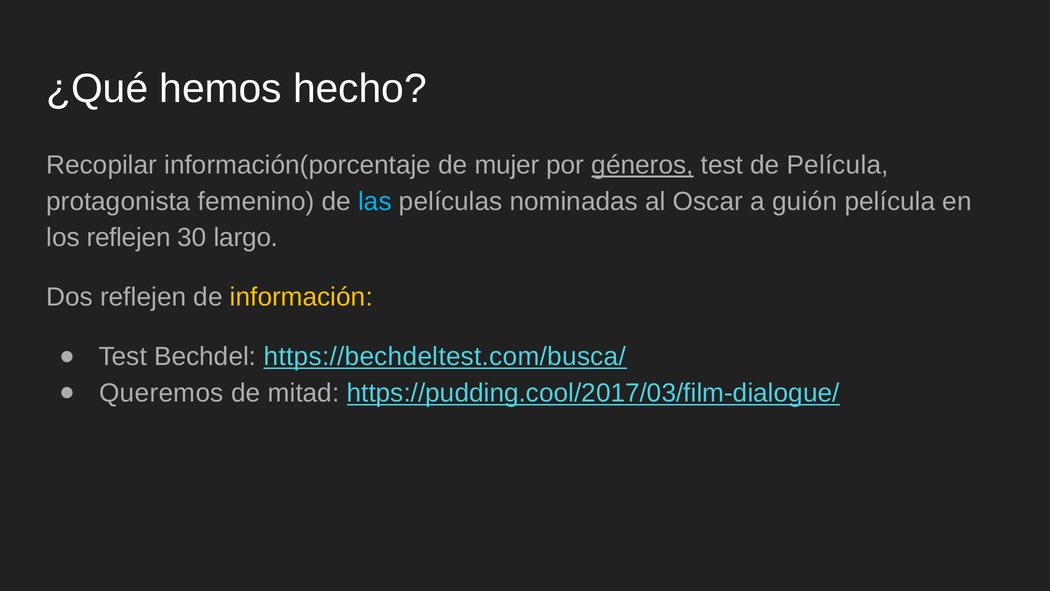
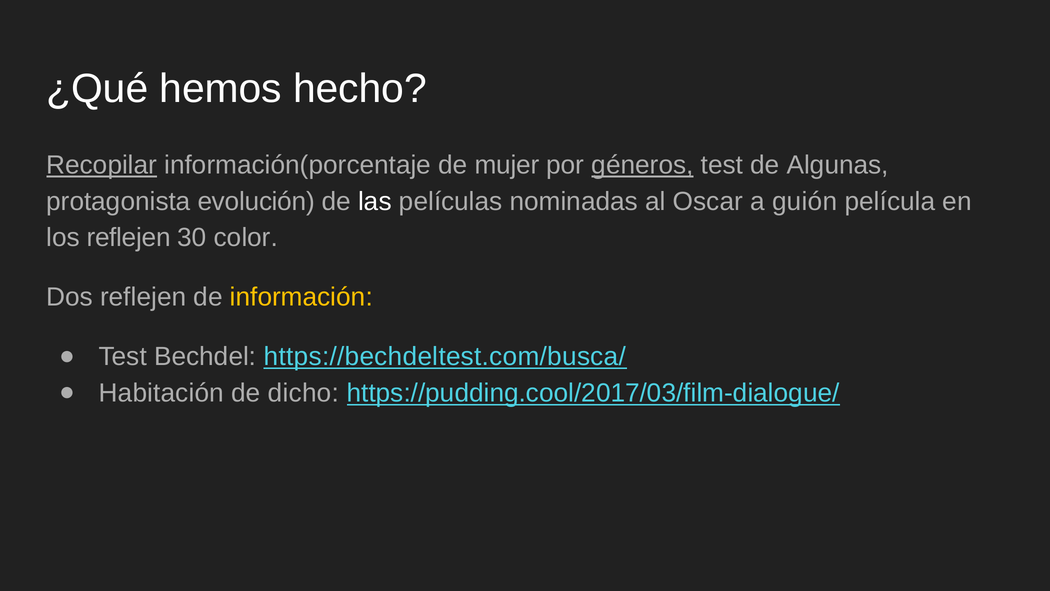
Recopilar underline: none -> present (102, 165)
de Película: Película -> Algunas (838, 165)
femenino: femenino -> evolución (256, 201)
las colour: light blue -> white (375, 201)
largo: largo -> color (246, 238)
Queremos: Queremos -> Habitación (161, 393)
mitad: mitad -> dicho (303, 393)
